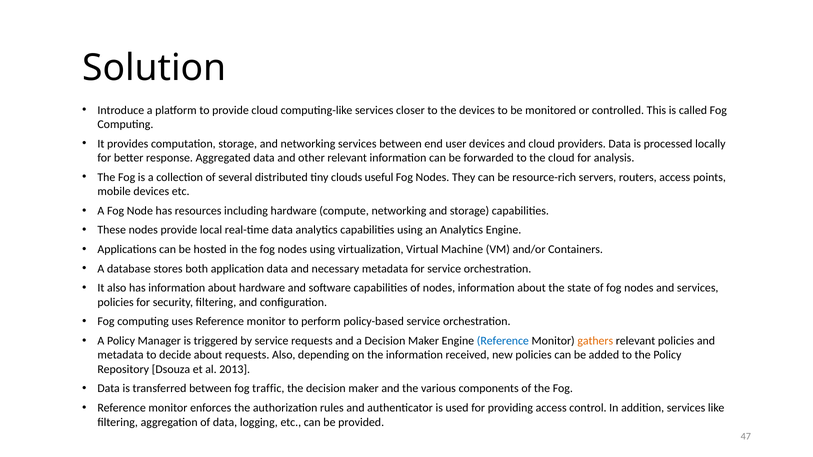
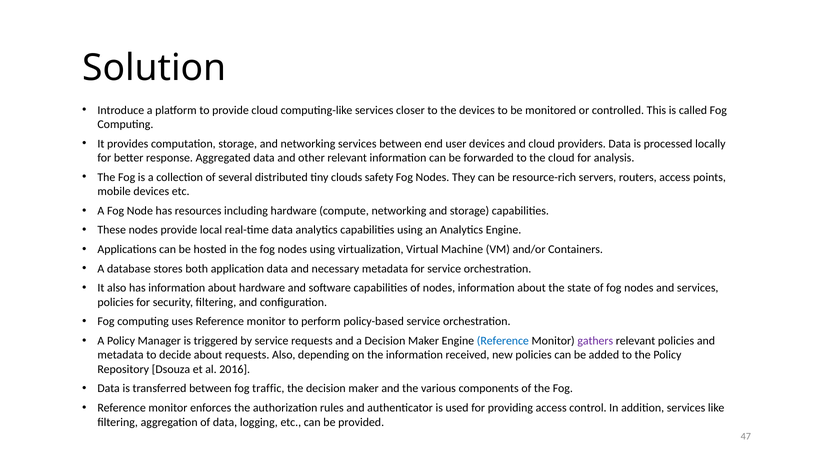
useful: useful -> safety (379, 177)
gathers colour: orange -> purple (595, 341)
2013: 2013 -> 2016 (235, 370)
